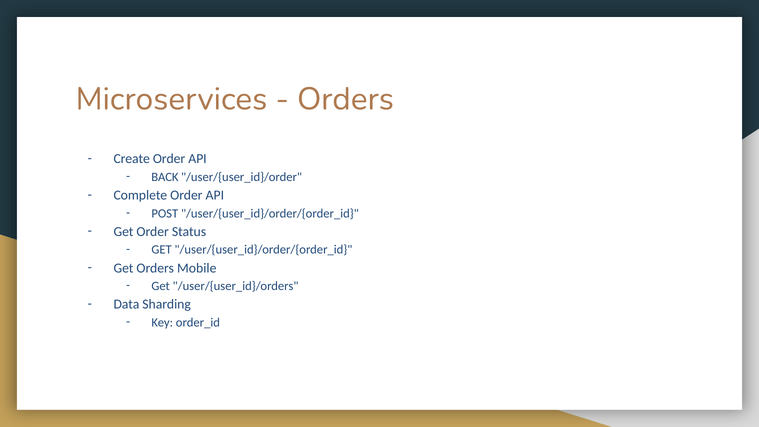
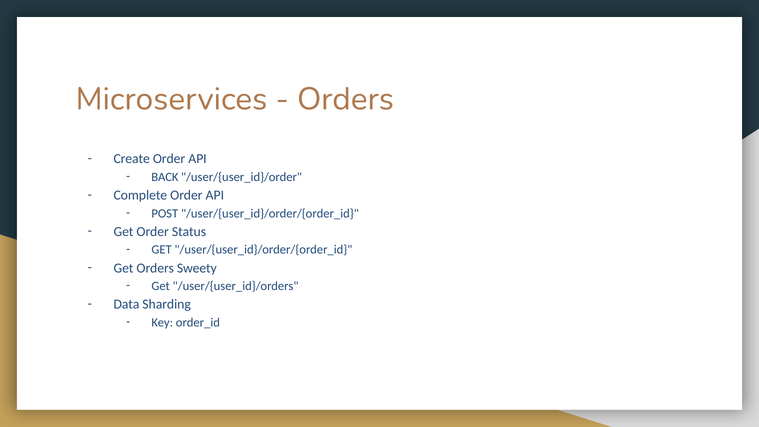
Mobile: Mobile -> Sweety (197, 268)
